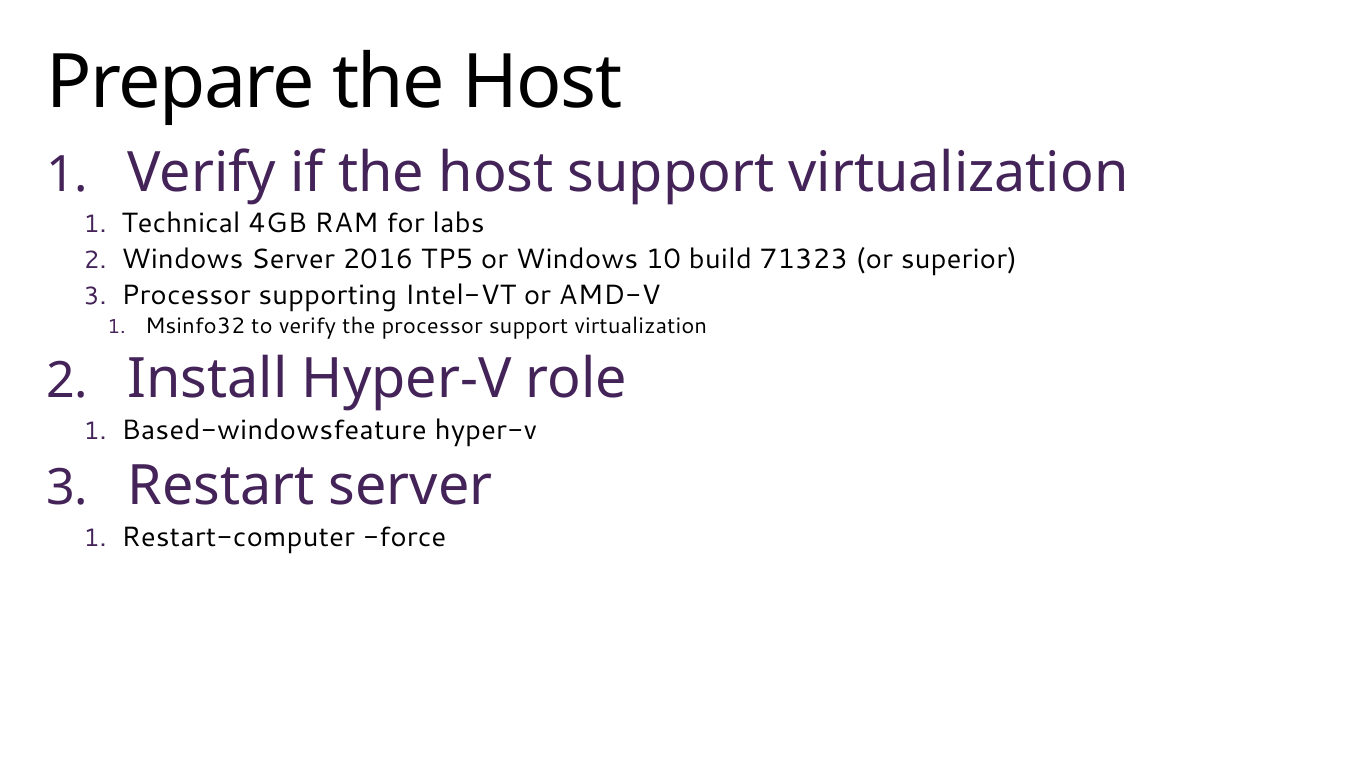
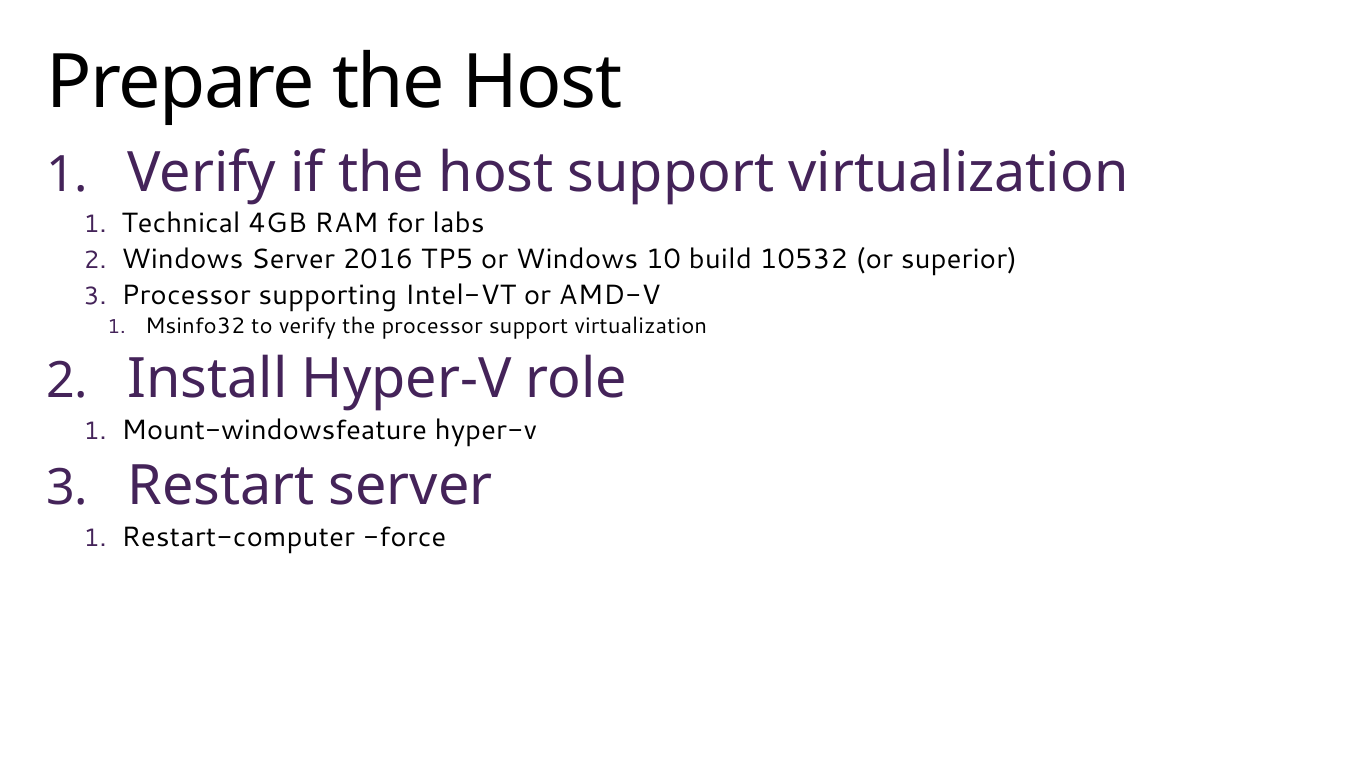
71323: 71323 -> 10532 (804, 259)
Based-windowsfeature: Based-windowsfeature -> Mount-windowsfeature (274, 430)
